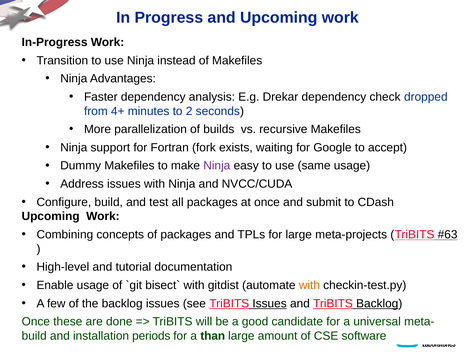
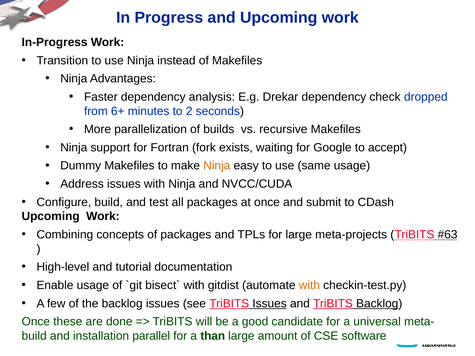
4+: 4+ -> 6+ (118, 111)
Ninja colour: purple -> orange (217, 166)
periods: periods -> parallel (151, 336)
